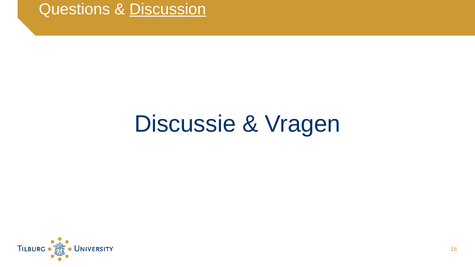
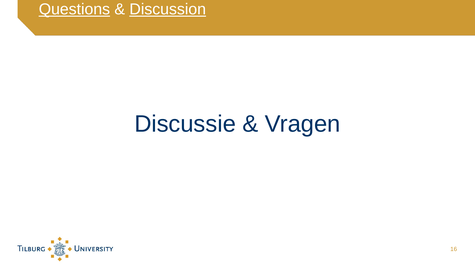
Questions underline: none -> present (74, 9)
